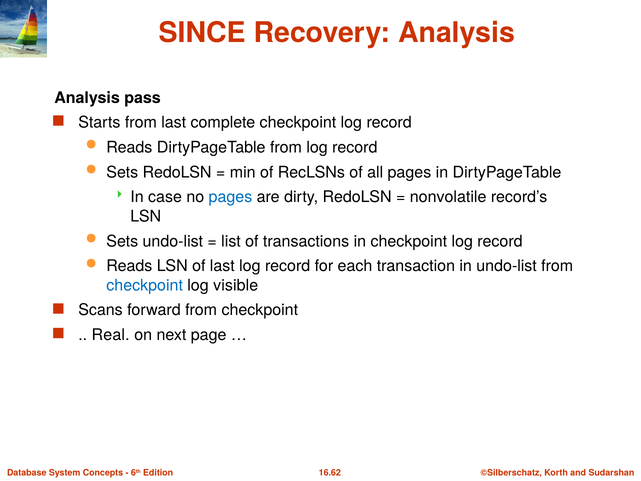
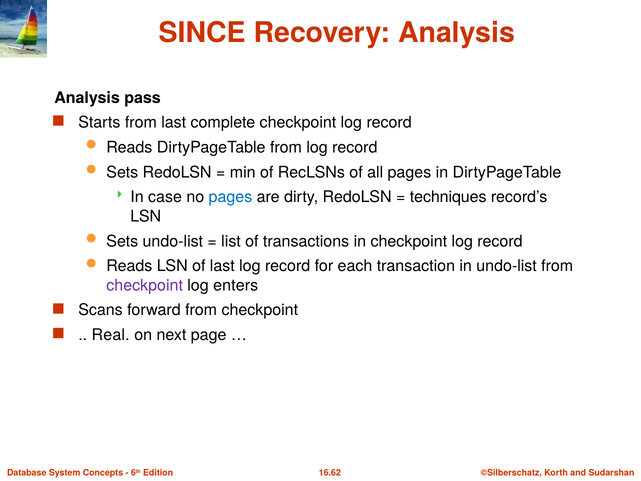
nonvolatile: nonvolatile -> techniques (448, 197)
checkpoint colour: blue -> purple (145, 285)
visible: visible -> enters (236, 285)
